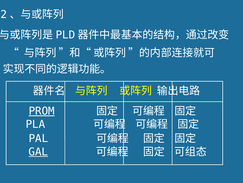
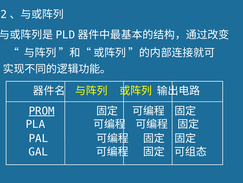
GAL underline: present -> none (38, 151)
